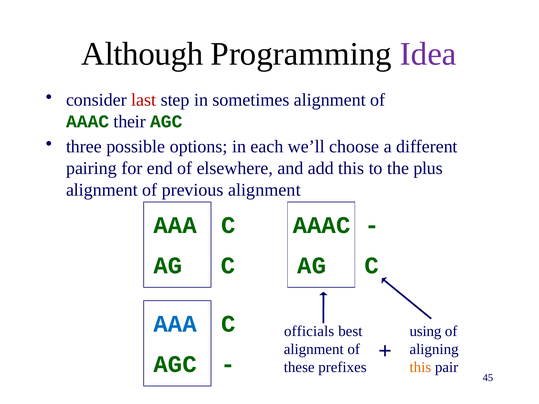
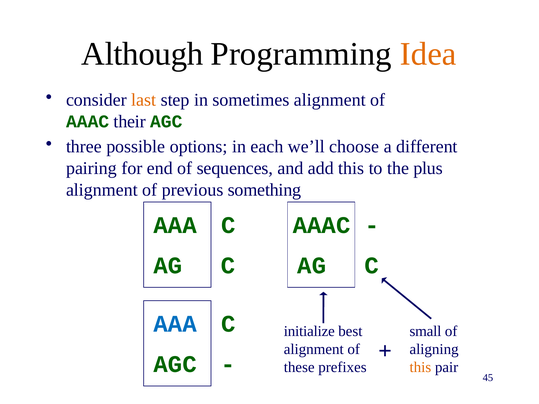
Idea colour: purple -> orange (428, 54)
last colour: red -> orange (144, 100)
elsewhere: elsewhere -> sequences (235, 168)
previous alignment: alignment -> something (265, 190)
officials: officials -> initialize (309, 332)
using: using -> small (425, 332)
